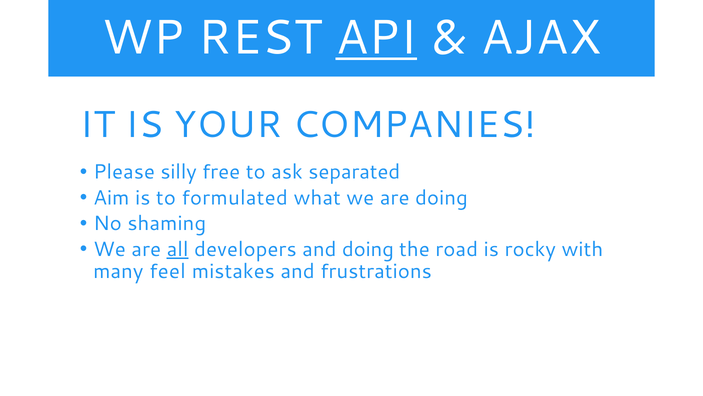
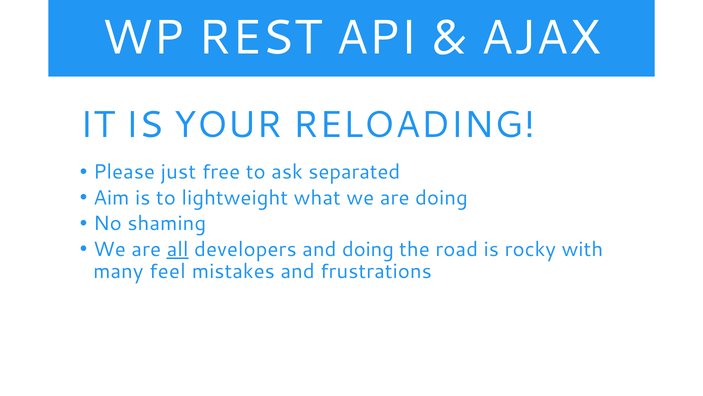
API underline: present -> none (376, 38)
COMPANIES: COMPANIES -> RELOADING (414, 125)
silly: silly -> just (178, 172)
formulated: formulated -> lightweight (235, 198)
